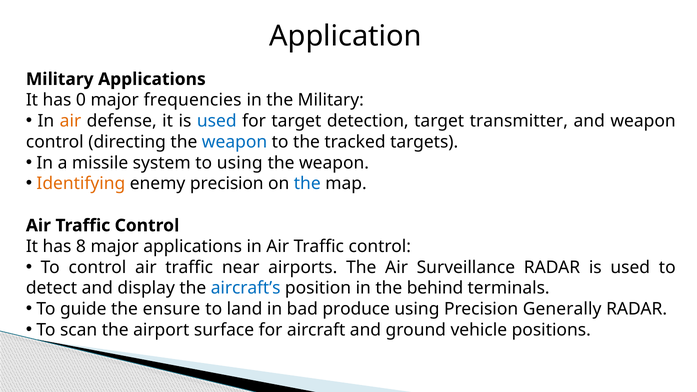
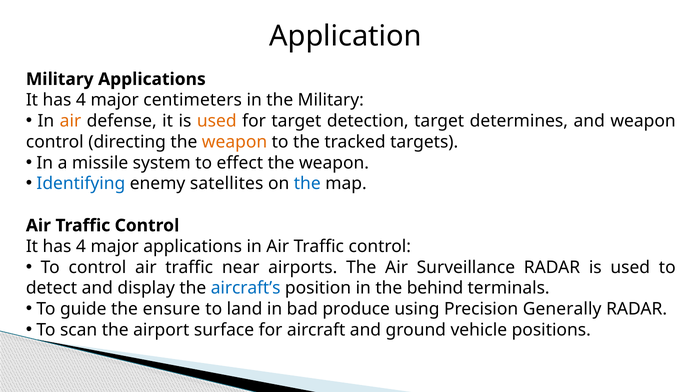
0: 0 -> 4 (81, 100)
frequencies: frequencies -> centimeters (193, 100)
used colour: blue -> orange (217, 121)
transmitter: transmitter -> determines (519, 121)
weapon colour: blue -> orange (235, 142)
to using: using -> effect (240, 163)
Identifying colour: orange -> blue (81, 184)
enemy precision: precision -> satellites (227, 184)
8: 8 -> 4 (81, 246)
